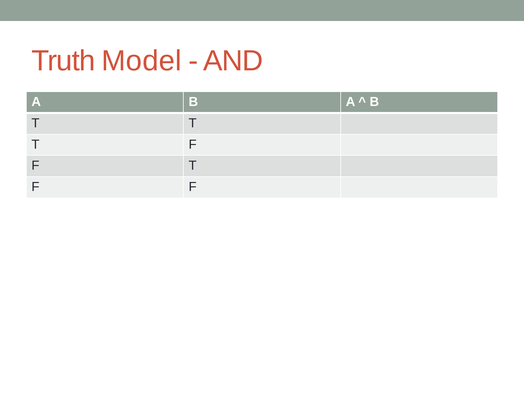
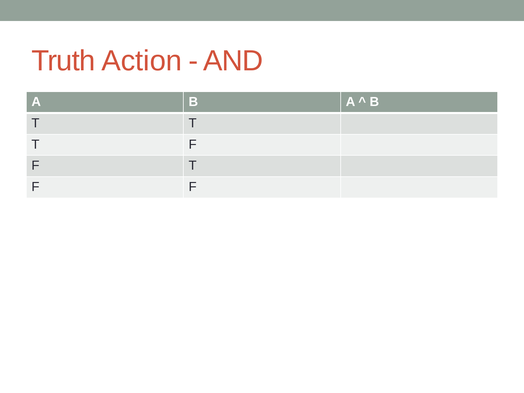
Model: Model -> Action (142, 61)
